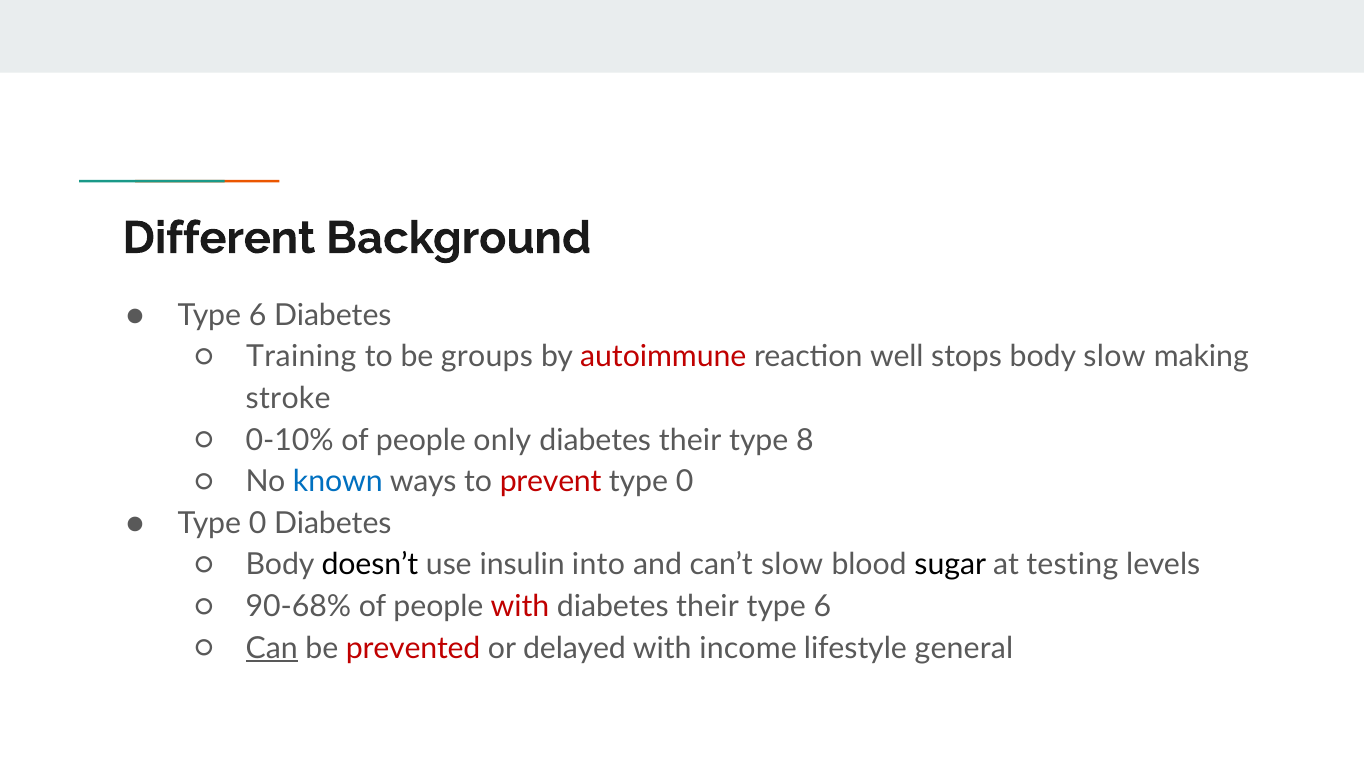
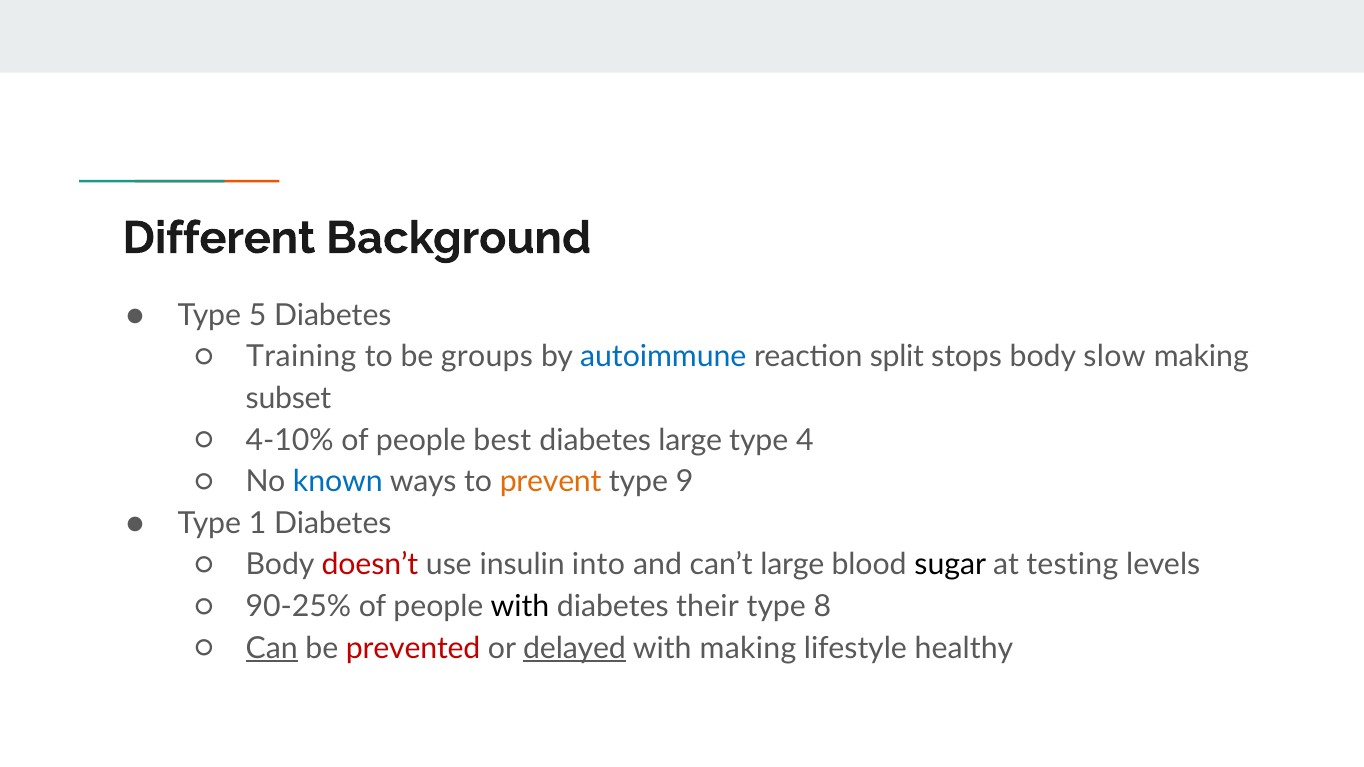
6: 6 -> 5 (258, 315)
autoimmune colour: red -> blue (663, 357)
well: well -> split (897, 357)
stroke: stroke -> subset (288, 399)
0-10%: 0-10% -> 4-10% (290, 440)
only: only -> best (502, 440)
their: their -> large (690, 440)
8: 8 -> 4 (805, 440)
prevent colour: red -> orange (551, 482)
0: 0 -> 9 (685, 482)
0: 0 -> 1 (258, 524)
doesn’t colour: black -> red (370, 565)
can’t slow: slow -> large (792, 565)
90-68%: 90-68% -> 90-25% (298, 607)
with colour: red -> black (520, 607)
6: 6 -> 8 (822, 607)
delayed underline: none -> present (575, 648)
with income: income -> making (748, 648)
general: general -> healthy (964, 648)
